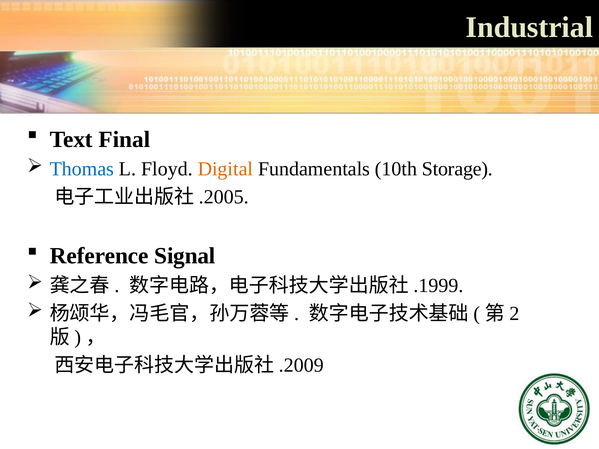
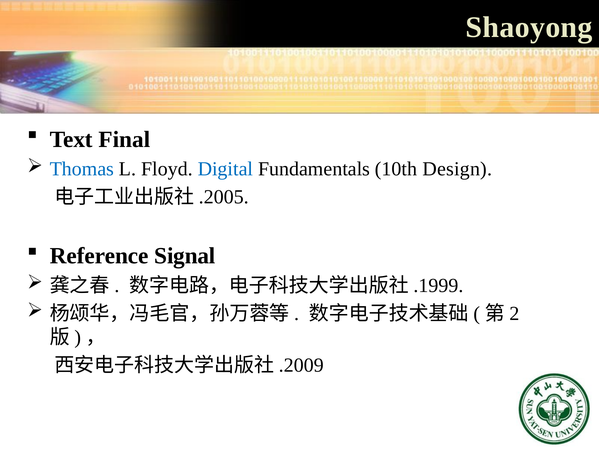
Industrial: Industrial -> Shaoyong (529, 27)
Digital colour: orange -> blue (225, 169)
Storage: Storage -> Design (457, 169)
